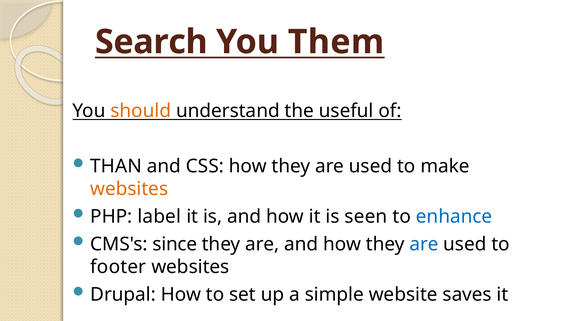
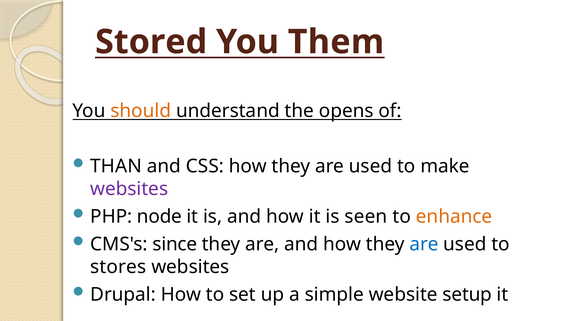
Search: Search -> Stored (151, 42)
useful: useful -> opens (346, 111)
websites colour: orange -> purple (129, 189)
label: label -> node (159, 216)
enhance colour: blue -> orange (454, 216)
footer: footer -> stores (118, 267)
saves: saves -> setup (467, 294)
